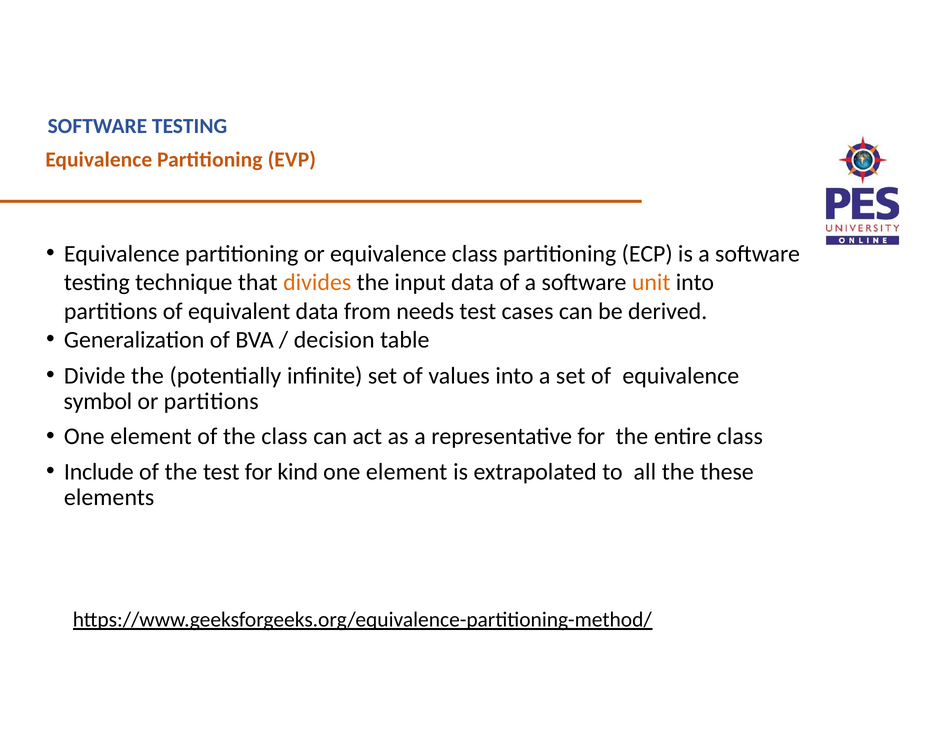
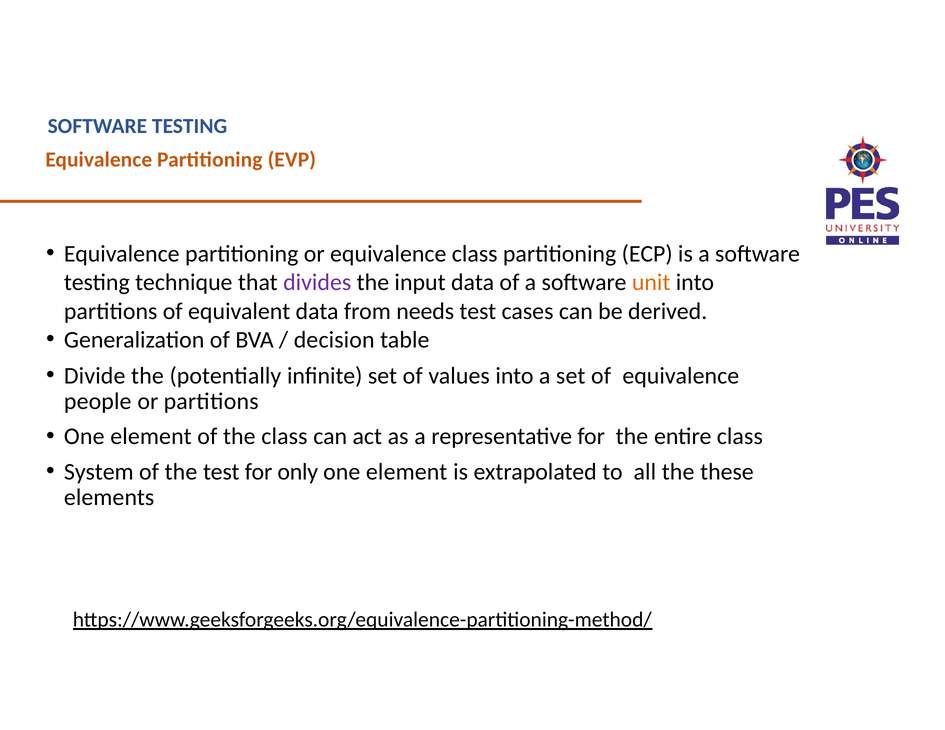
divides colour: orange -> purple (317, 283)
symbol: symbol -> people (98, 401)
Include: Include -> System (99, 472)
kind: kind -> only (298, 472)
